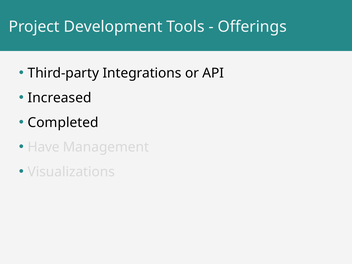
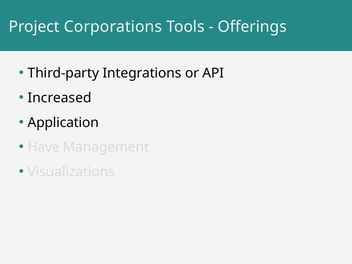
Development: Development -> Corporations (113, 27)
Completed: Completed -> Application (63, 123)
